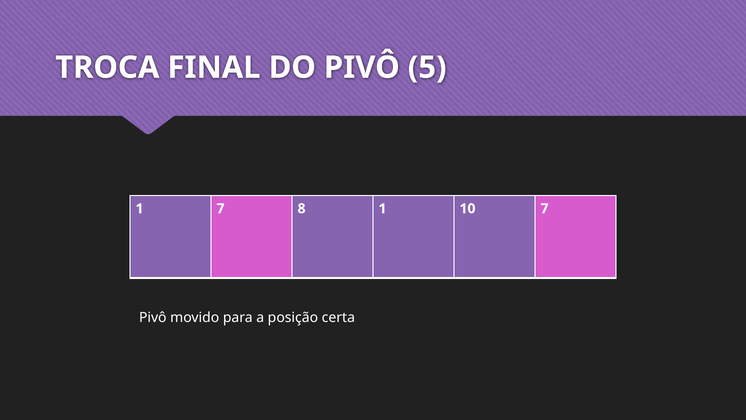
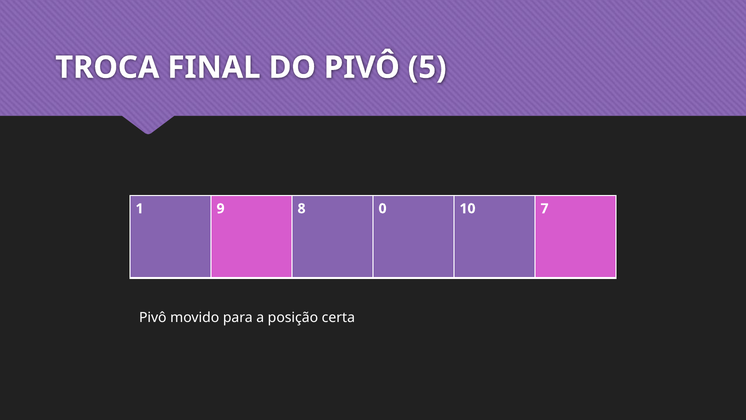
1 7: 7 -> 9 (221, 208)
8 1: 1 -> 0 (383, 208)
